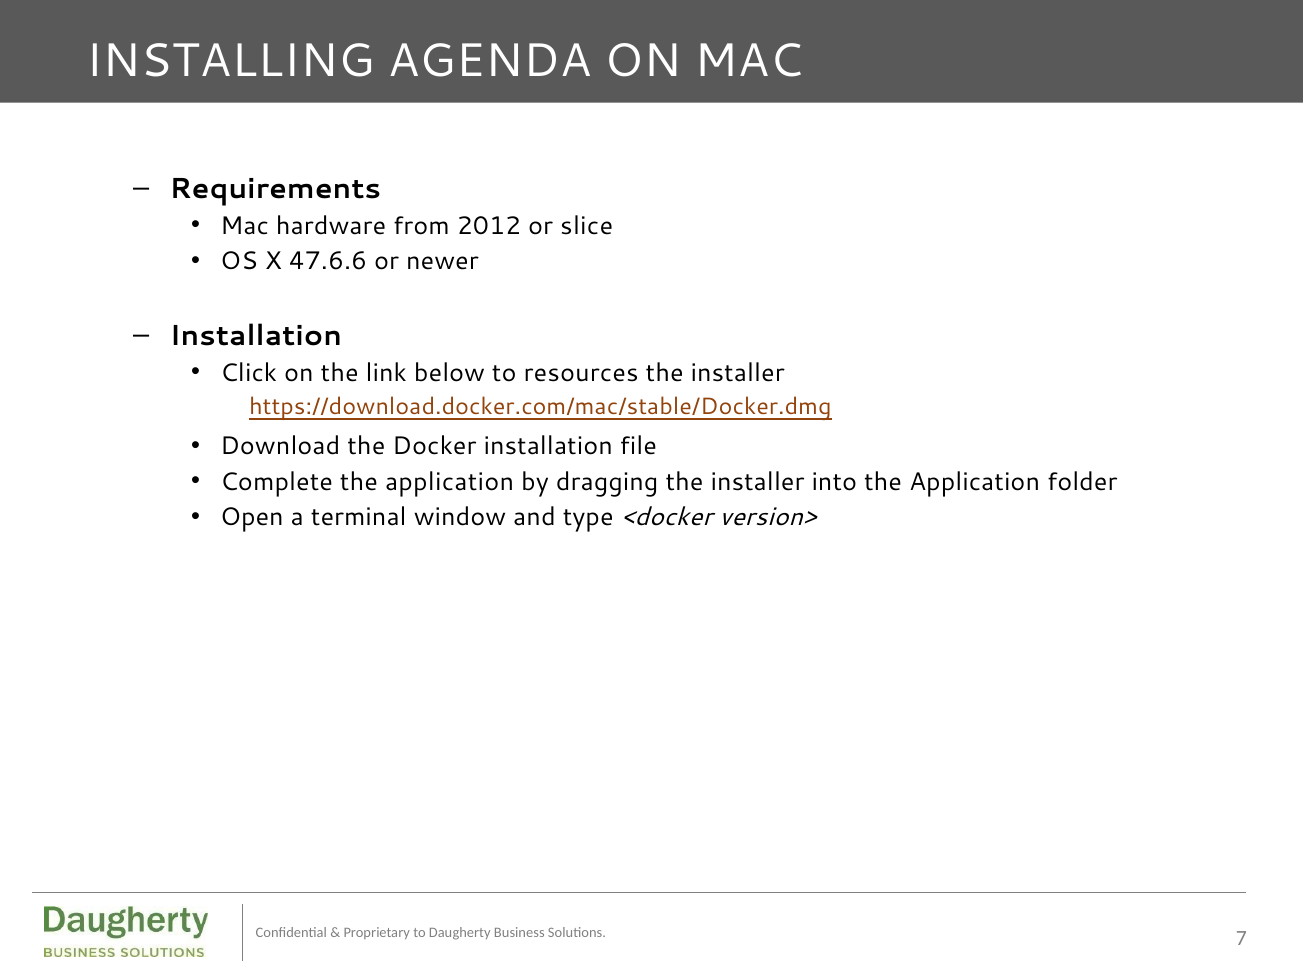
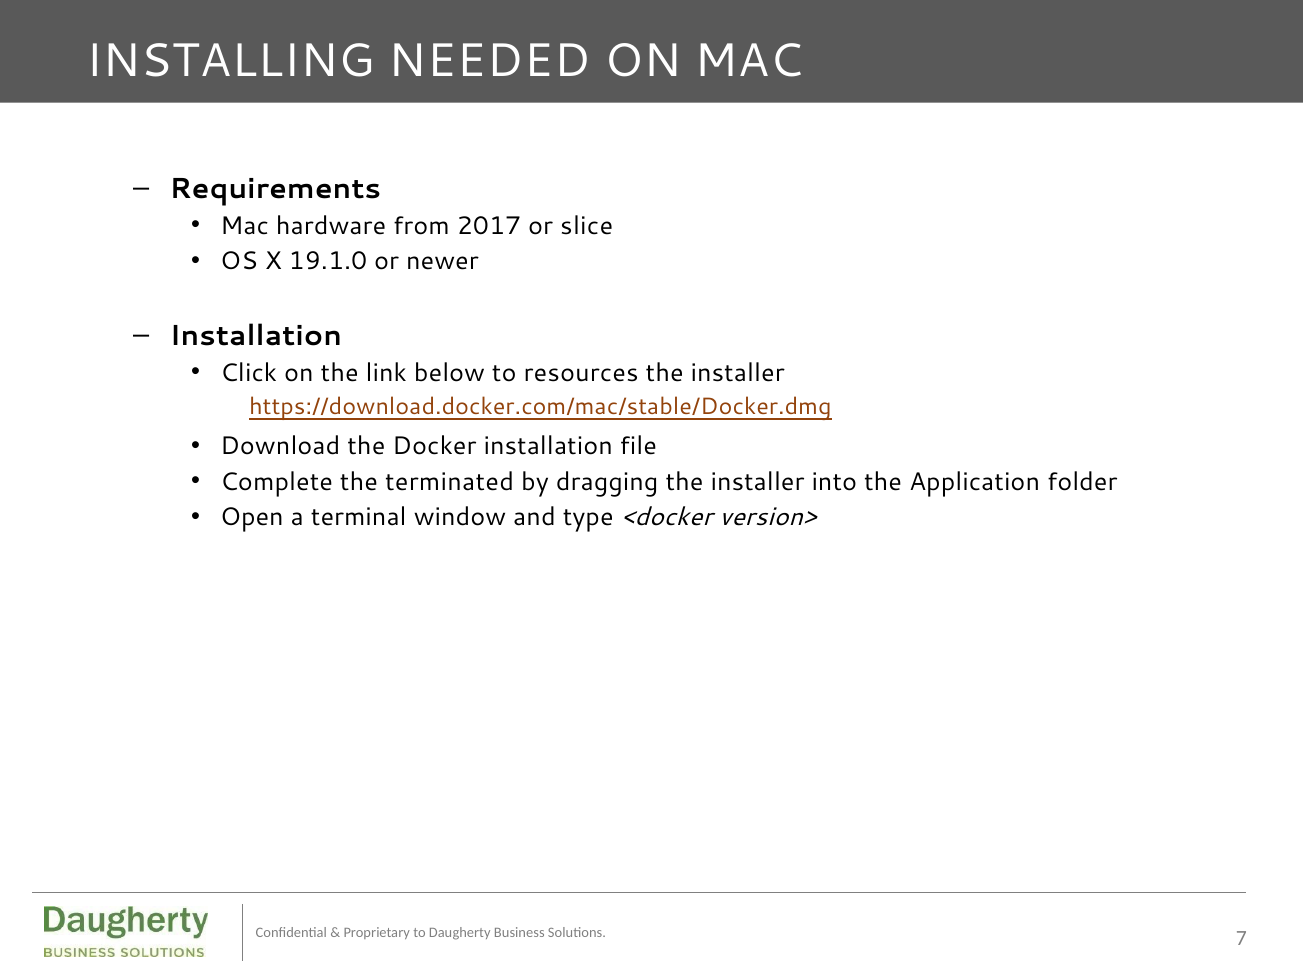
AGENDA: AGENDA -> NEEDED (489, 61)
2012: 2012 -> 2017 (489, 226)
47.6.6: 47.6.6 -> 19.1.0 (328, 262)
Complete the application: application -> terminated (450, 482)
